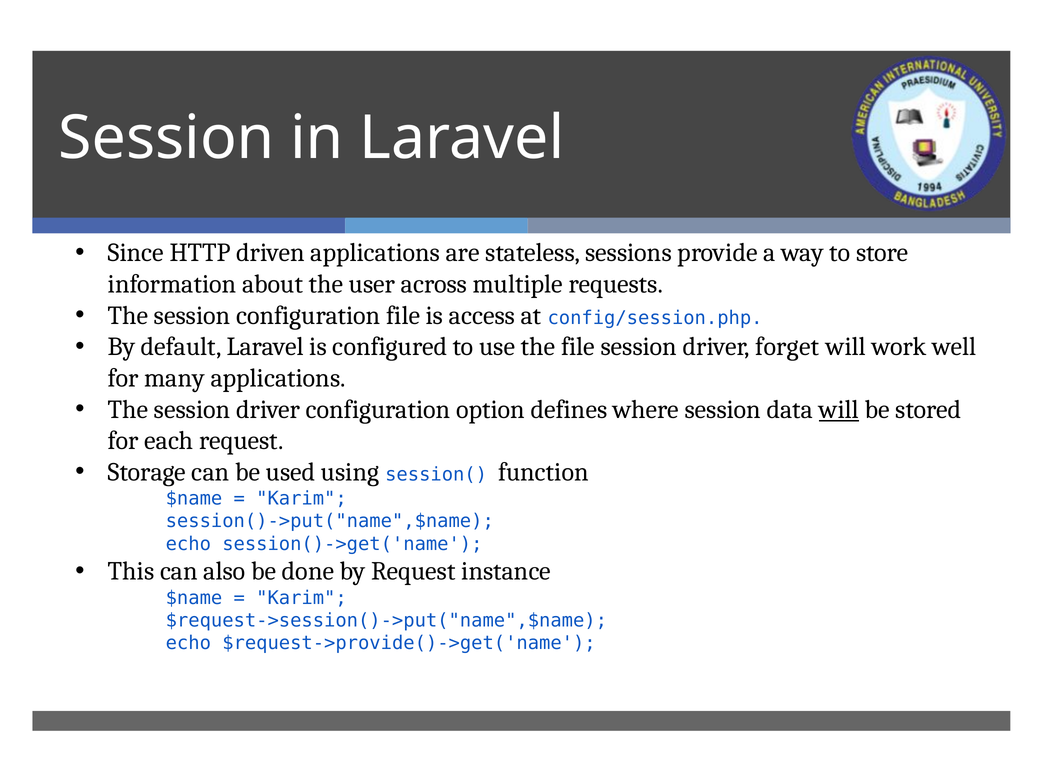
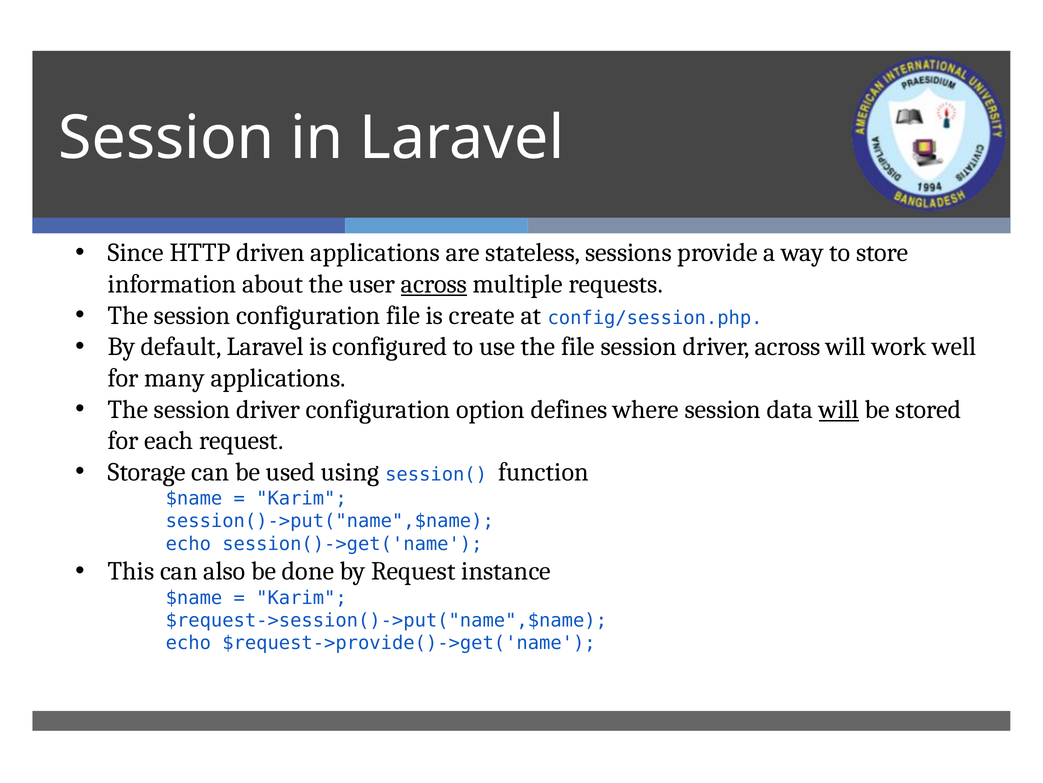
across underline: none -> present (434, 284)
access: access -> create (482, 315)
driver forget: forget -> across (787, 347)
